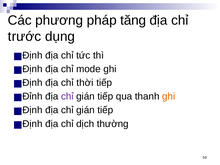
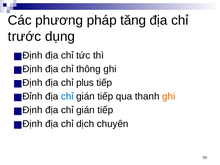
mode: mode -> thông (88, 69)
thời: thời -> plus (85, 83)
chỉ colour: purple -> blue (67, 96)
thường: thường -> chuyên (113, 124)
